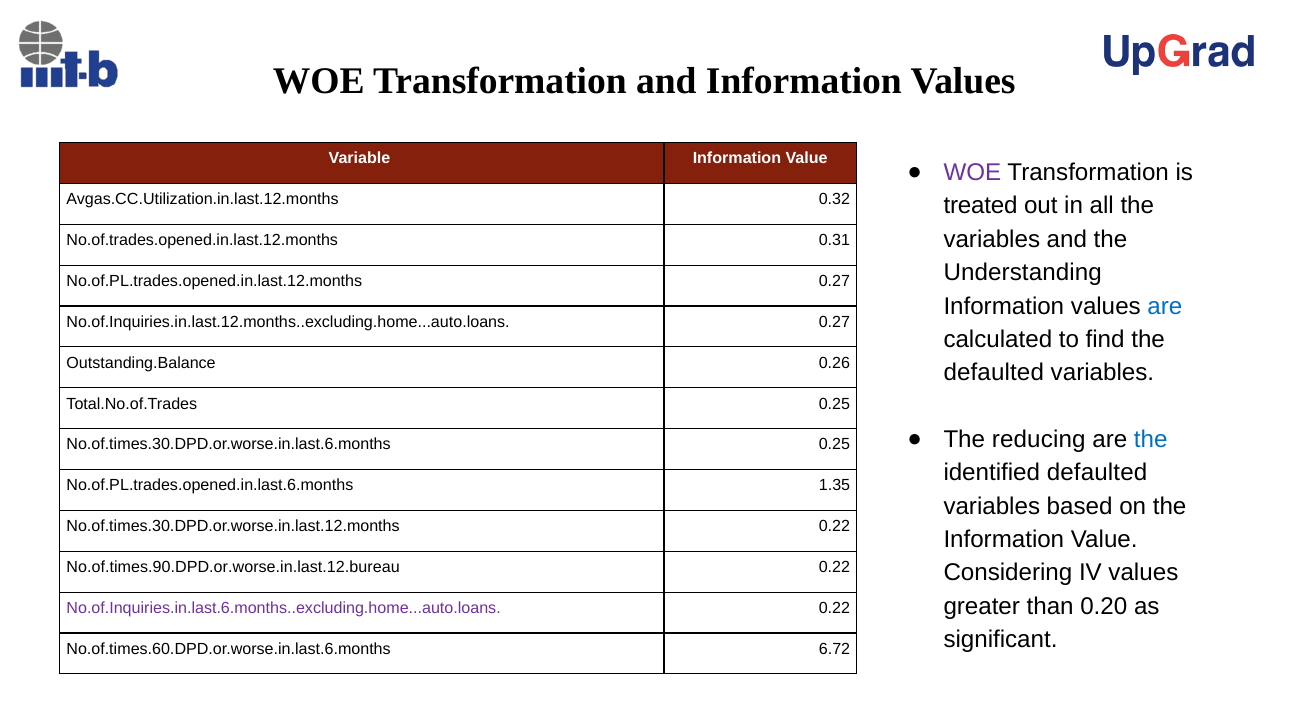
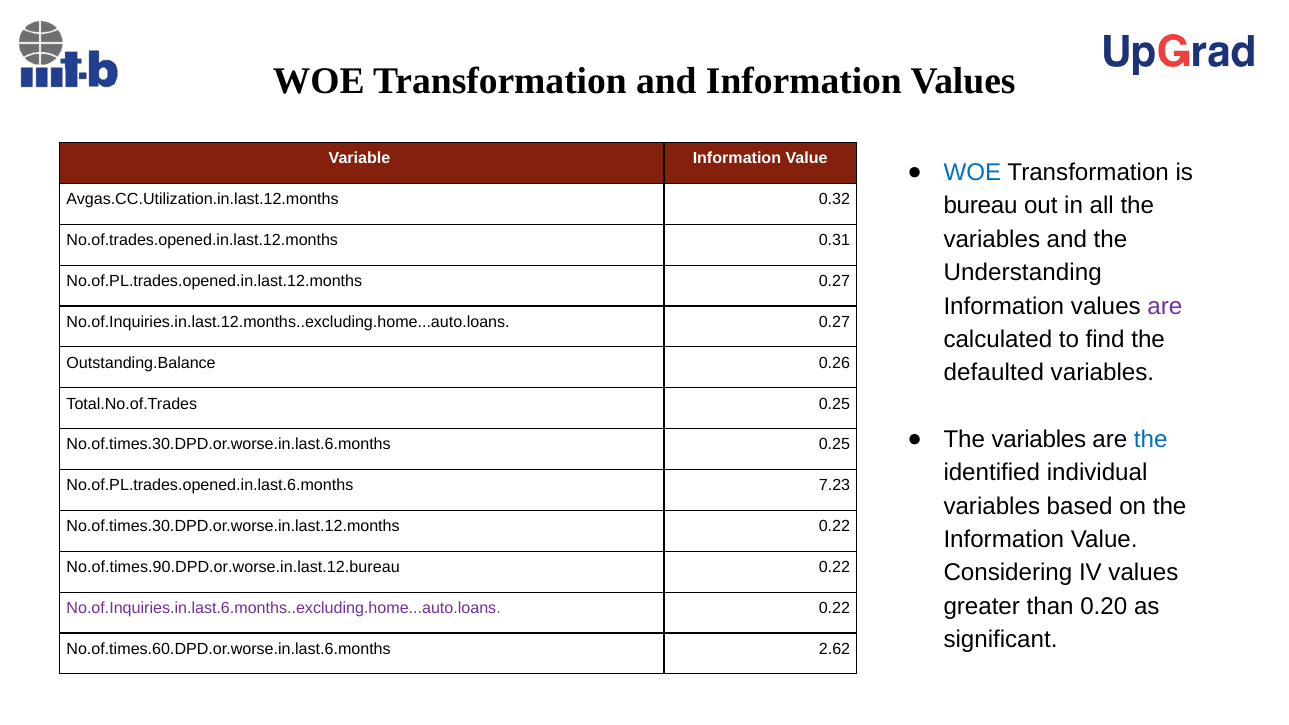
WOE colour: purple -> blue (972, 173)
treated: treated -> bureau (981, 206)
are colour: blue -> purple (1165, 306)
reducing: reducing -> variables (1039, 439)
identified defaulted: defaulted -> individual (1097, 473)
1.35: 1.35 -> 7.23 (835, 486)
6.72: 6.72 -> 2.62 (835, 649)
